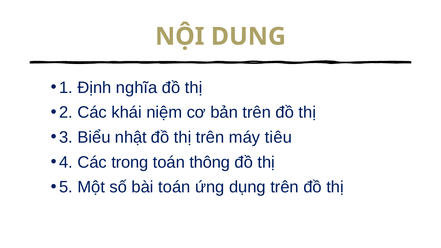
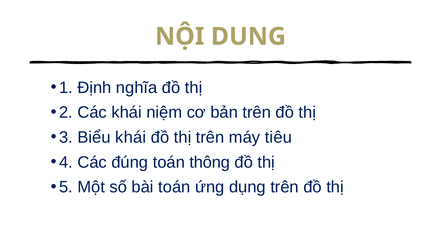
Biểu nhật: nhật -> khái (131, 137)
trong: trong -> đúng (130, 162)
